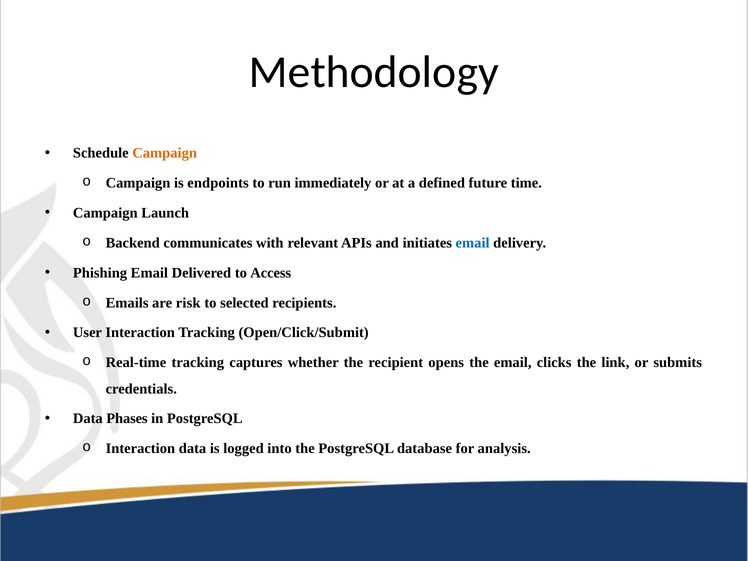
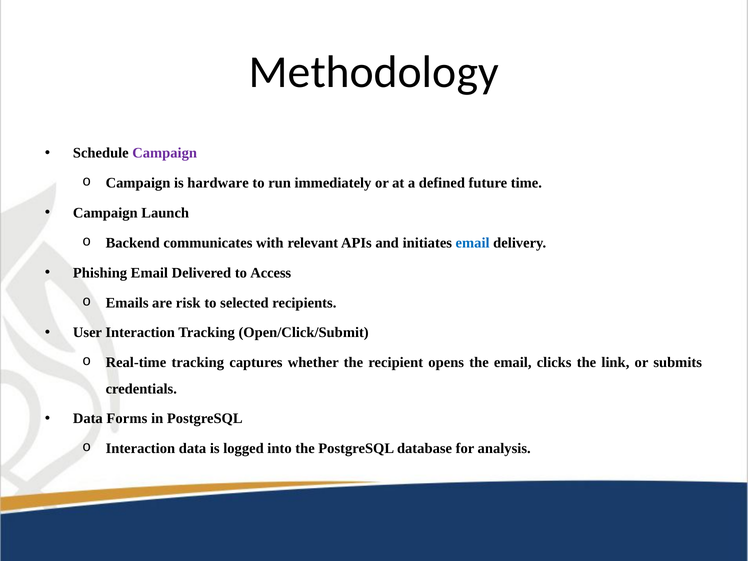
Campaign colour: orange -> purple (165, 153)
endpoints: endpoints -> hardware (218, 183)
Phases: Phases -> Forms (127, 419)
